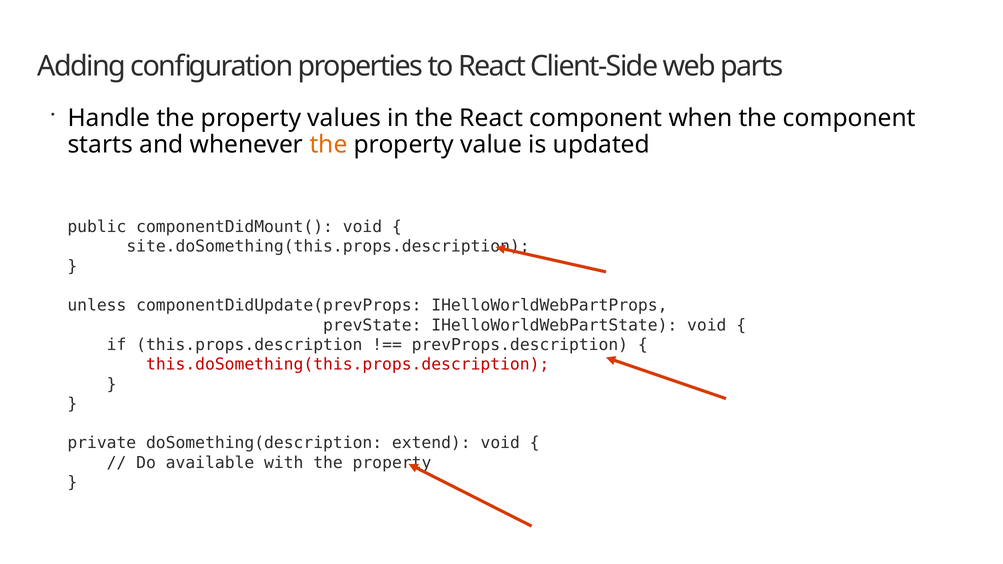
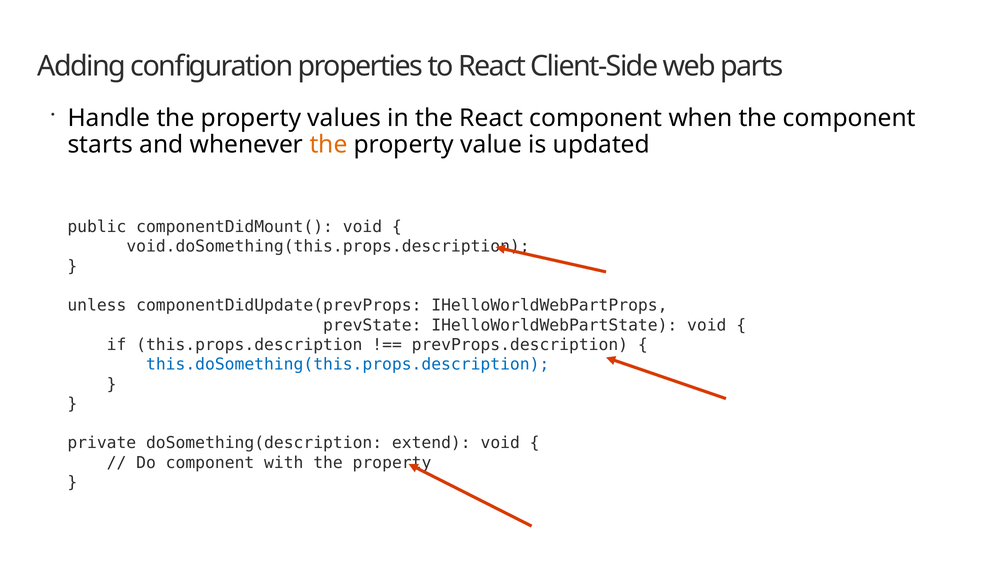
site.doSomething(this.props.description: site.doSomething(this.props.description -> void.doSomething(this.props.description (328, 247)
this.doSomething(this.props.description colour: red -> blue (348, 365)
Do available: available -> component (210, 463)
